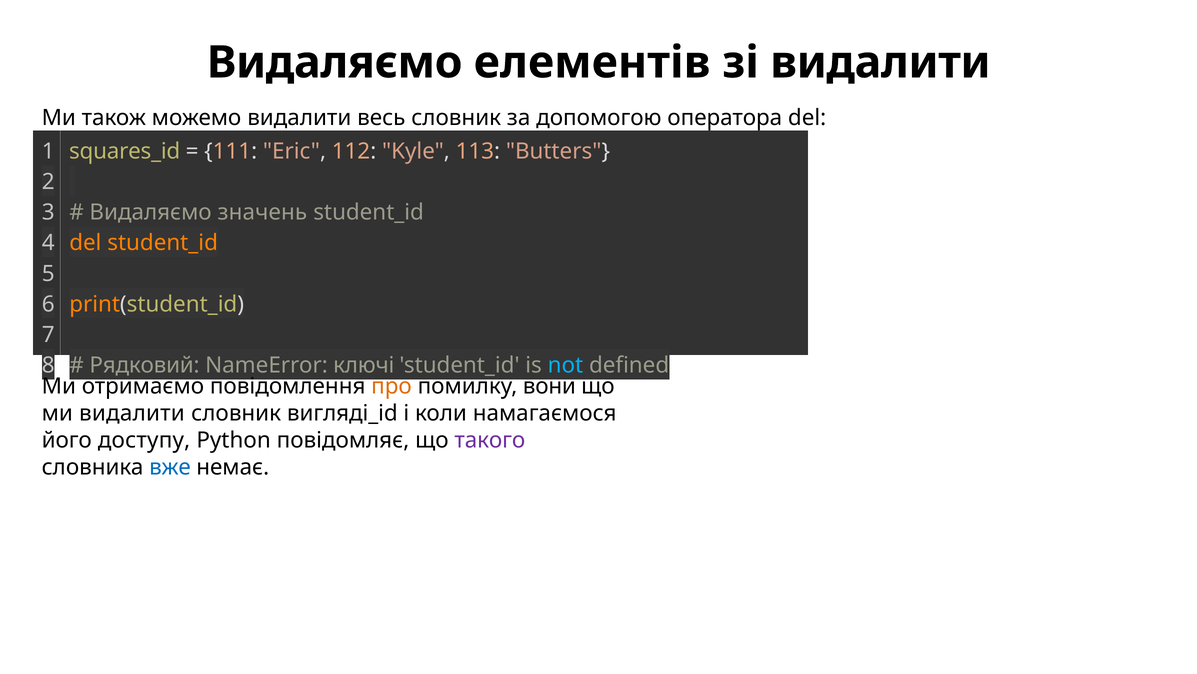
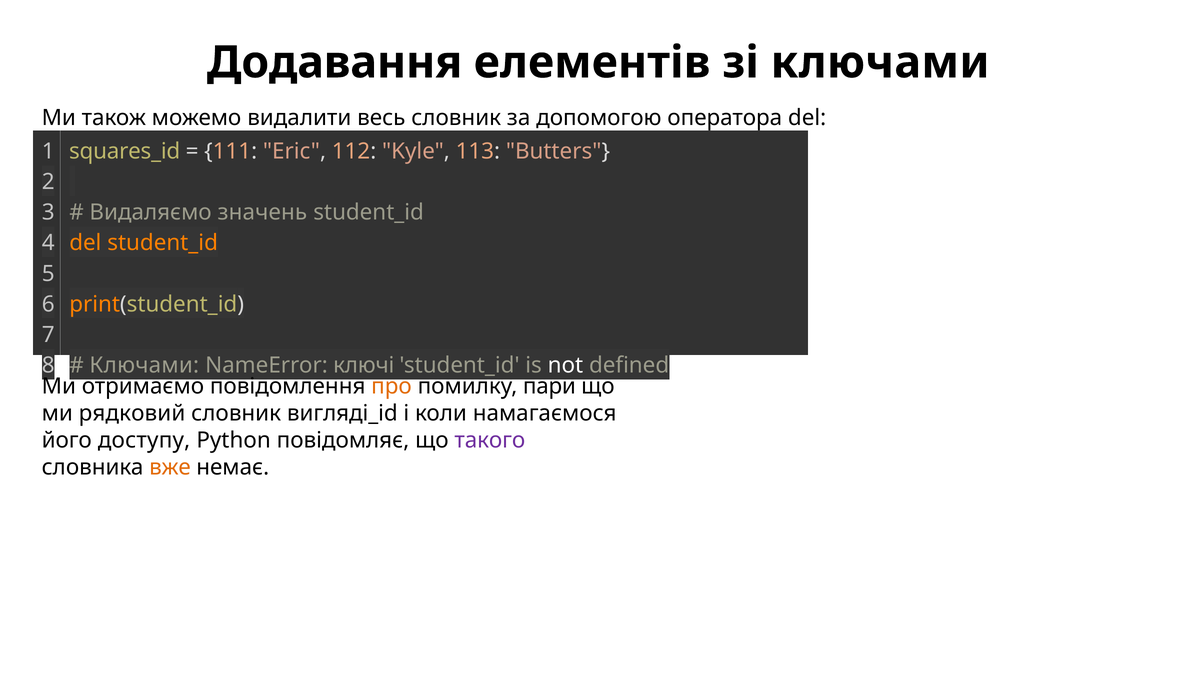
Видаляємо: Видаляємо -> Додавання (335, 62)
зі видалити: видалити -> ключами (880, 62)
Рядковий: Рядковий -> Ключами (144, 365)
not colour: light blue -> white (565, 365)
вони: вони -> пари (549, 386)
ми видалити: видалити -> рядковий (132, 413)
вже colour: blue -> orange (170, 467)
